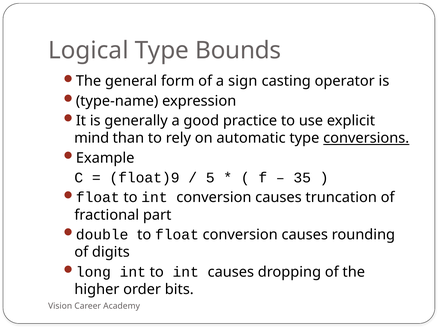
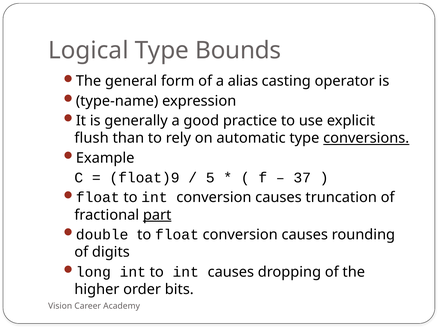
sign: sign -> alias (243, 81)
mind: mind -> flush (92, 138)
35: 35 -> 37 (302, 178)
part underline: none -> present (157, 215)
